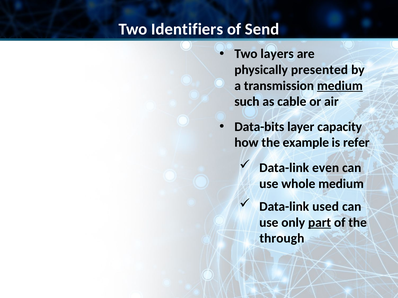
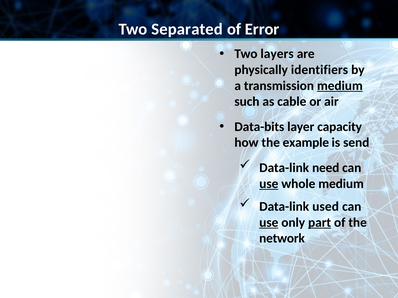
Identifiers: Identifiers -> Separated (187, 29)
Send: Send -> Error (262, 29)
presented: presented -> identifiers (319, 70)
refer: refer -> send (356, 143)
even: even -> need (326, 168)
use underline: none -> present (269, 184)
use underline: none -> present (269, 223)
through: through -> network (282, 239)
